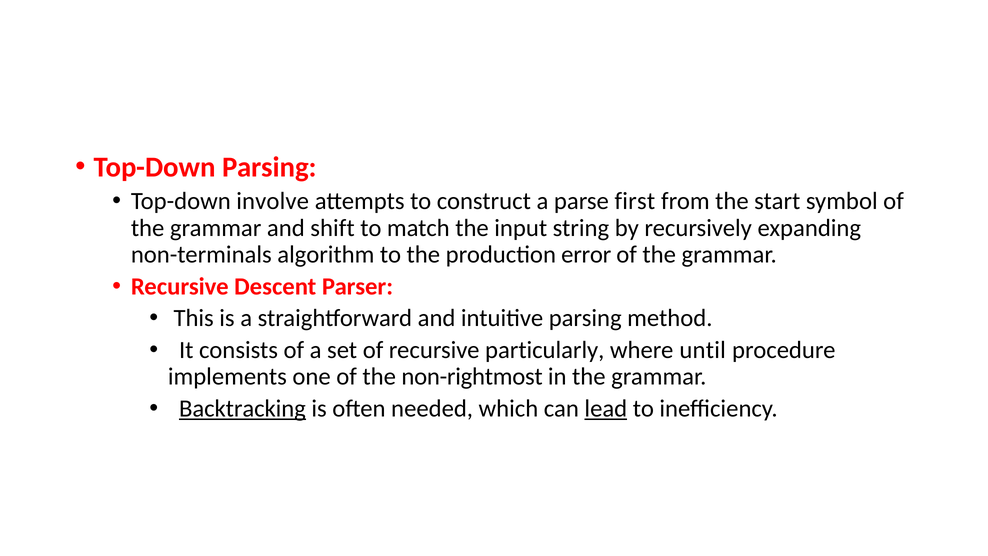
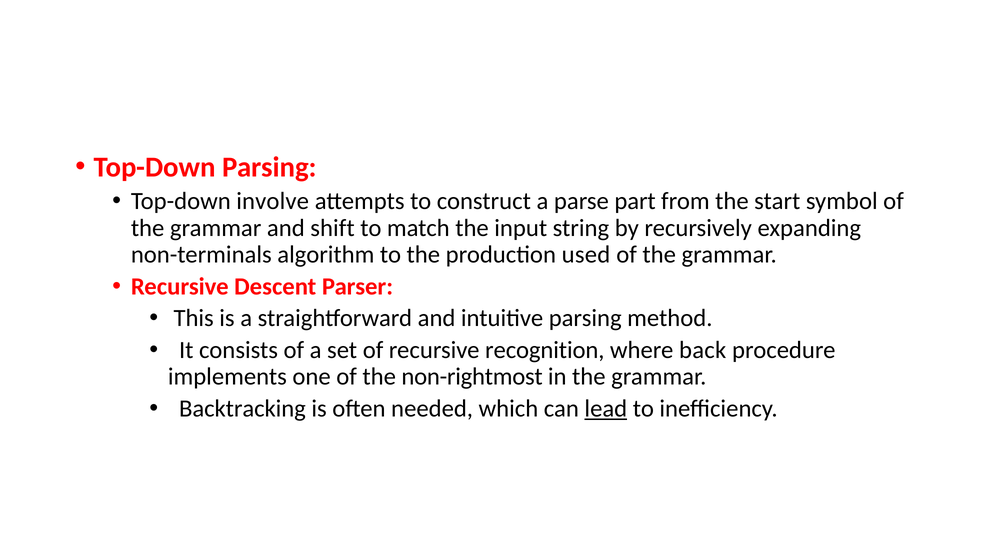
first: first -> part (635, 201)
error: error -> used (586, 254)
particularly: particularly -> recognition (545, 350)
until: until -> back (703, 350)
Backtracking underline: present -> none (242, 408)
